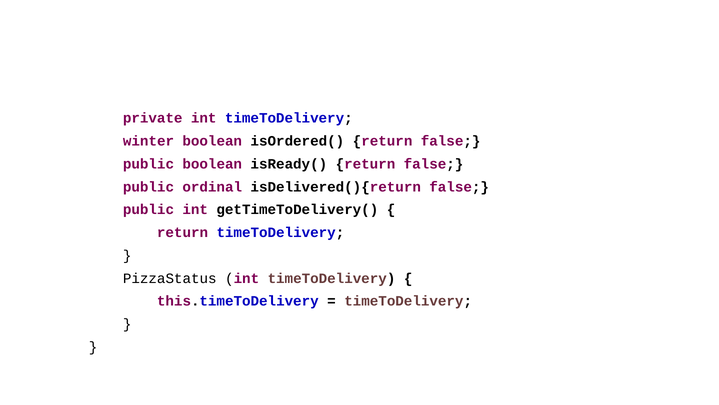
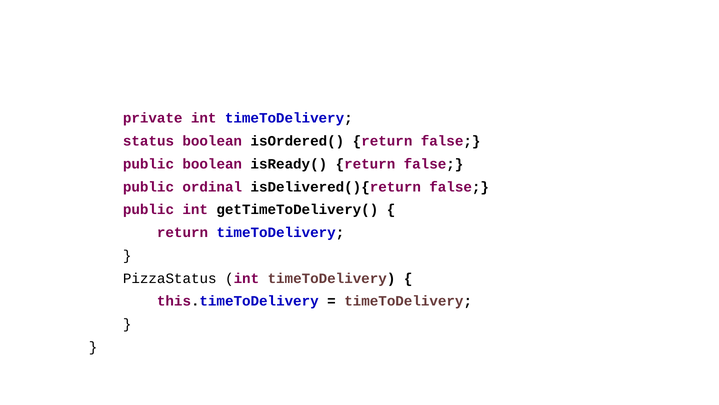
winter: winter -> status (149, 141)
